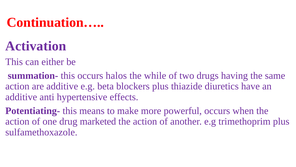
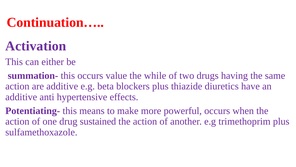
halos: halos -> value (116, 75)
marketed: marketed -> sustained (98, 121)
